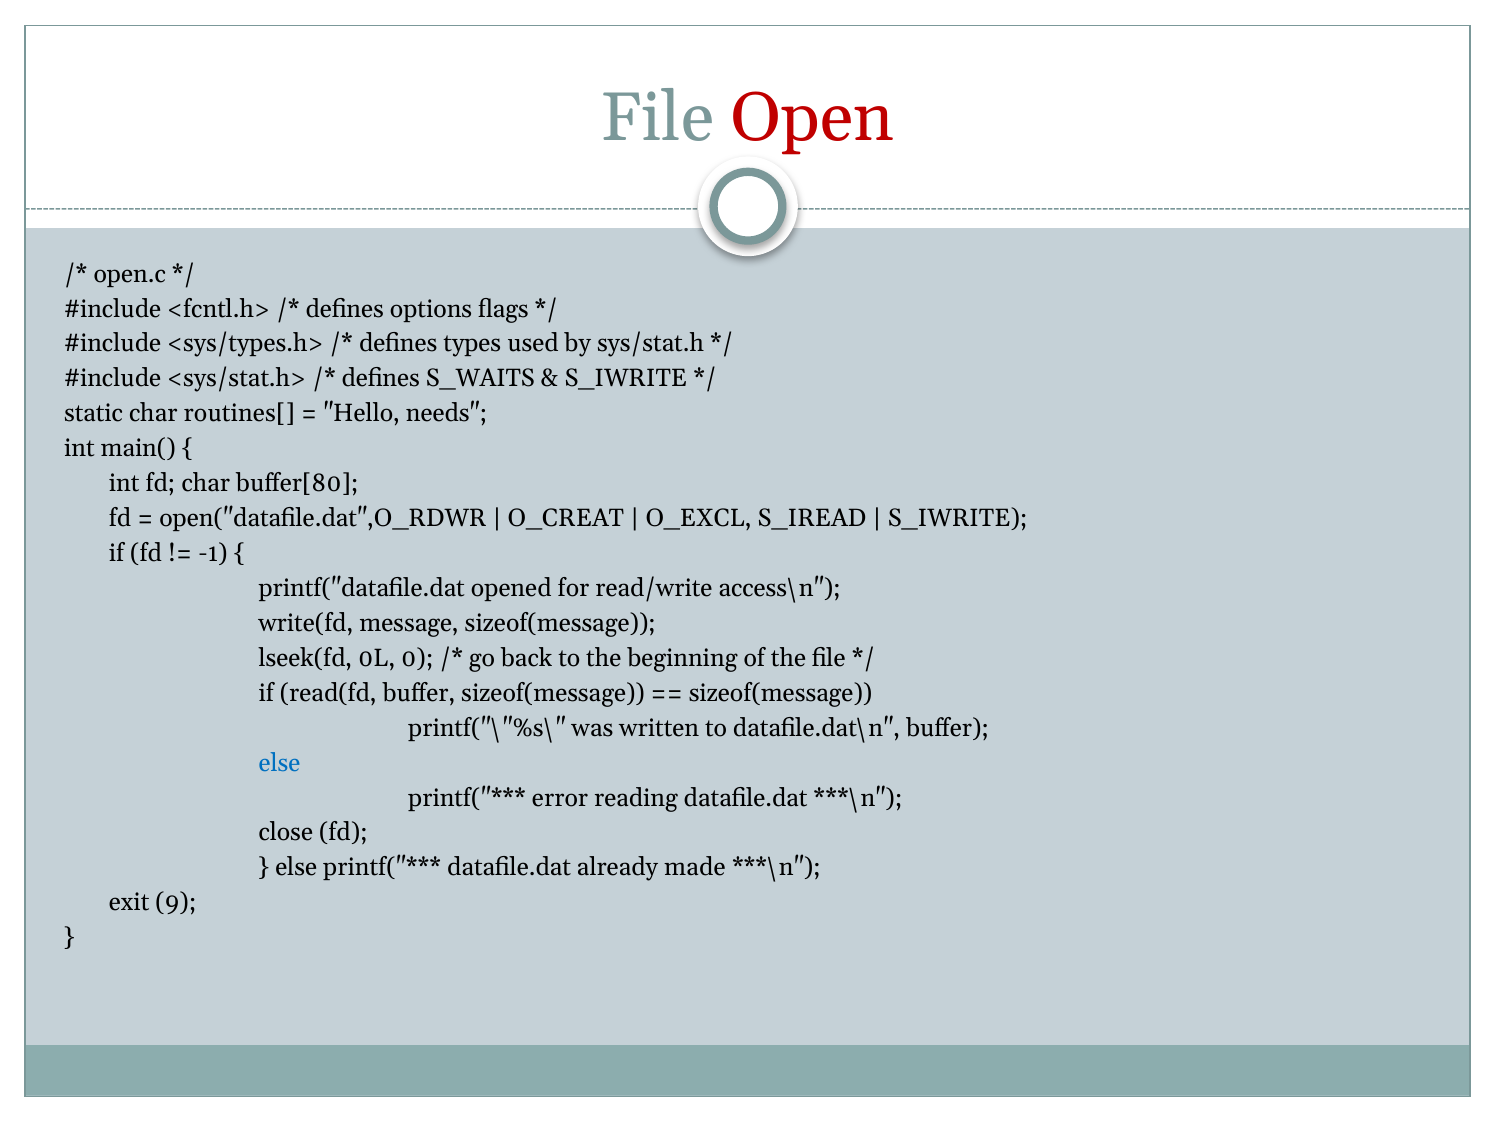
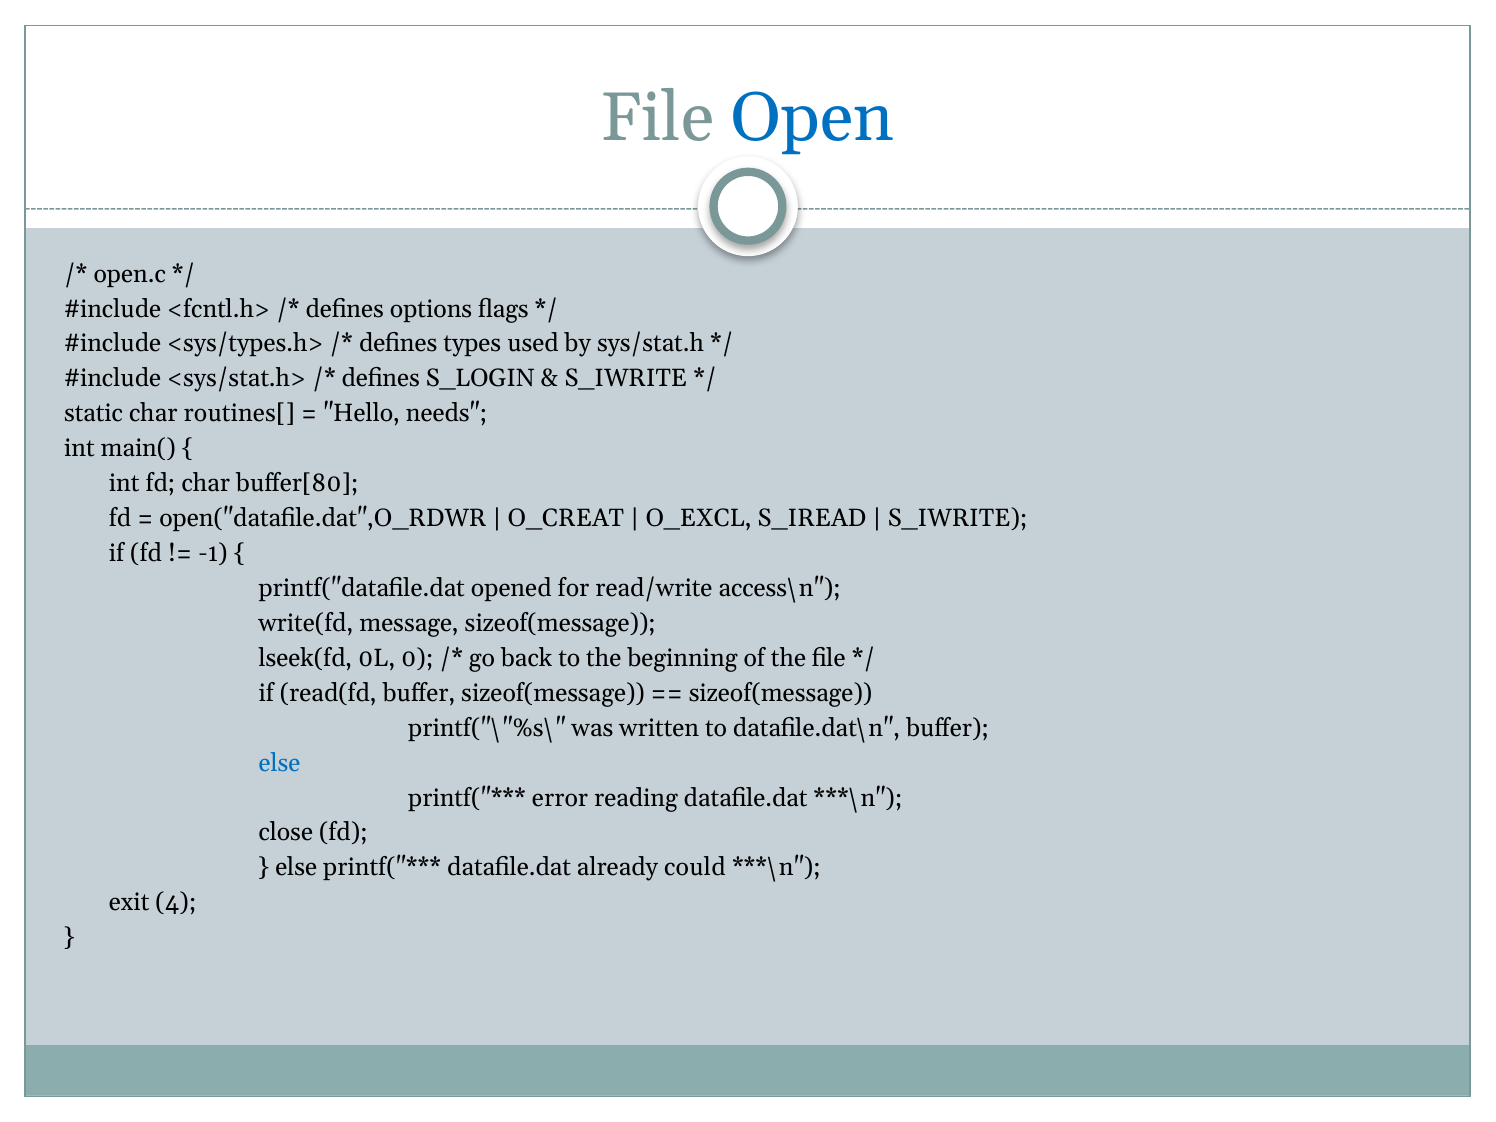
Open colour: red -> blue (812, 118)
S_WAITS: S_WAITS -> S_LOGIN (480, 379)
made: made -> could (695, 868)
9: 9 -> 4 (176, 903)
